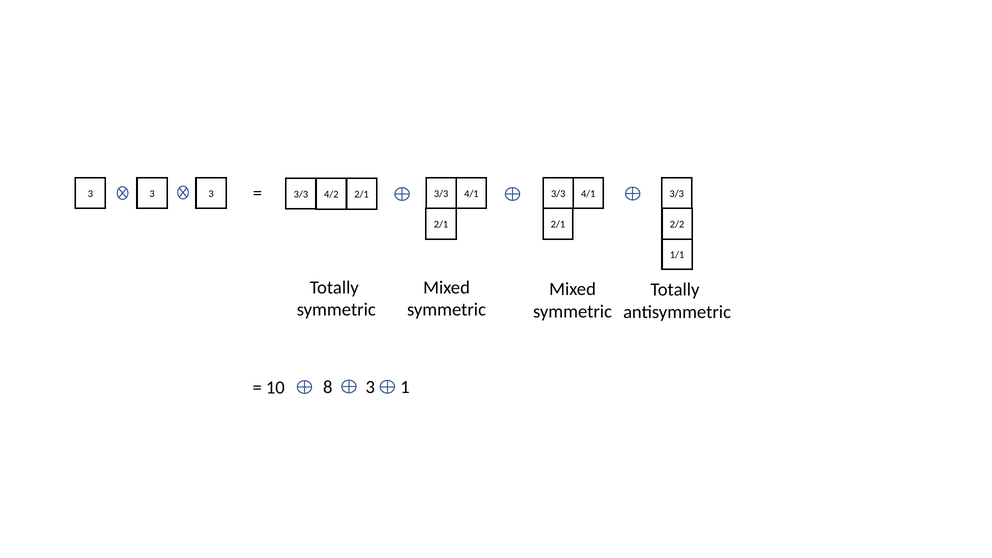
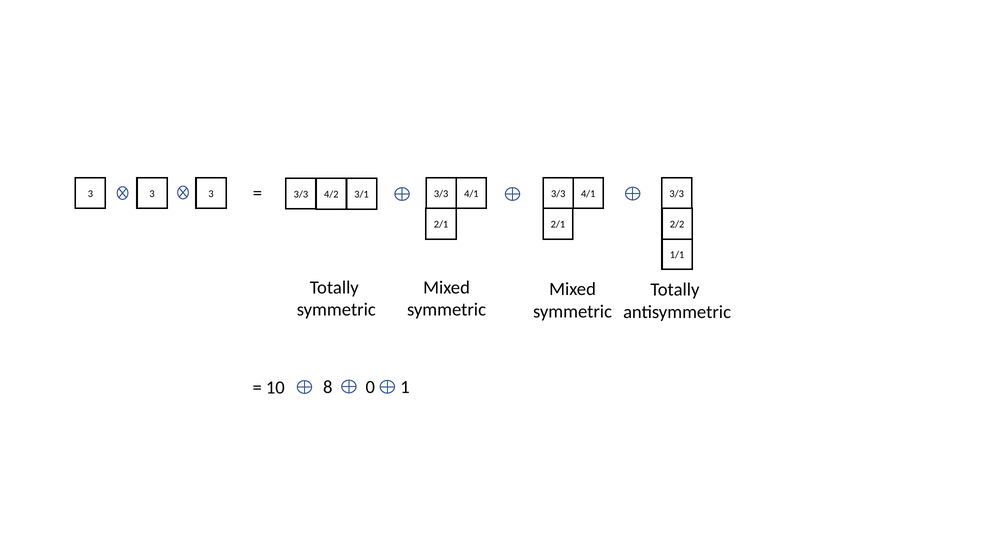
4/2 2/1: 2/1 -> 3/1 (362, 194)
8 3: 3 -> 0 (370, 387)
